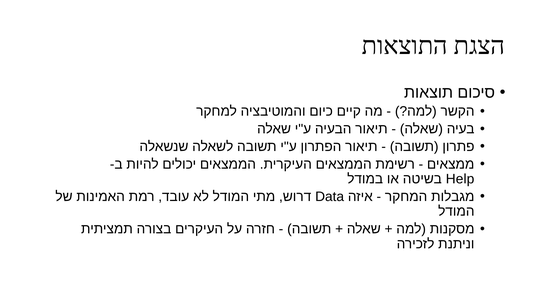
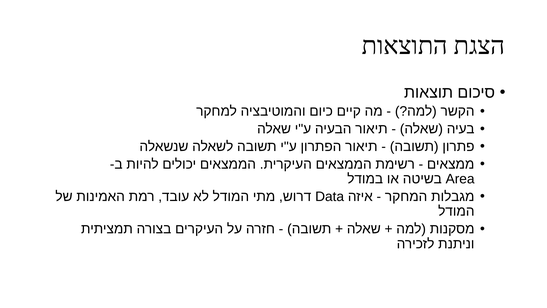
Help: Help -> Area (460, 179)
